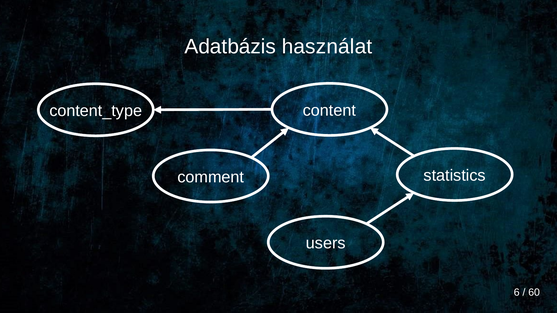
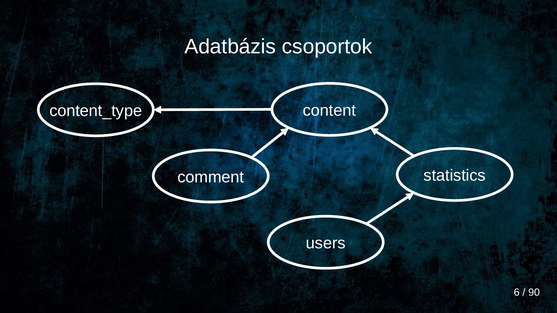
használat: használat -> csoportok (327, 47)
60: 60 -> 90 (534, 293)
